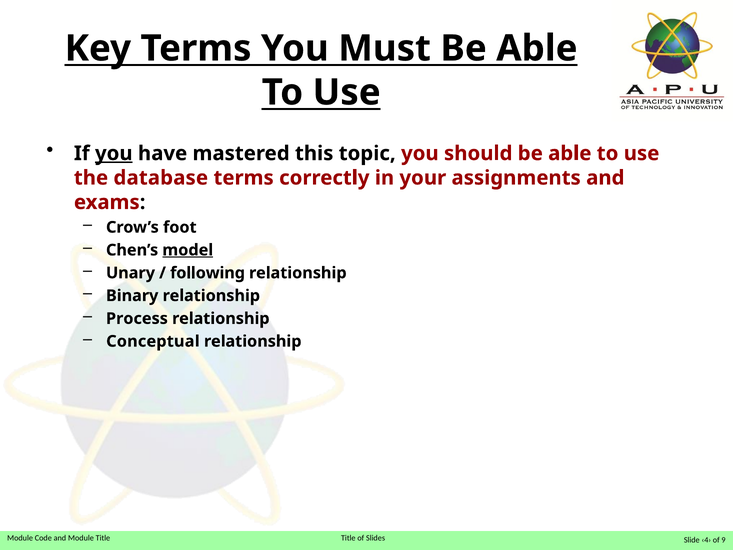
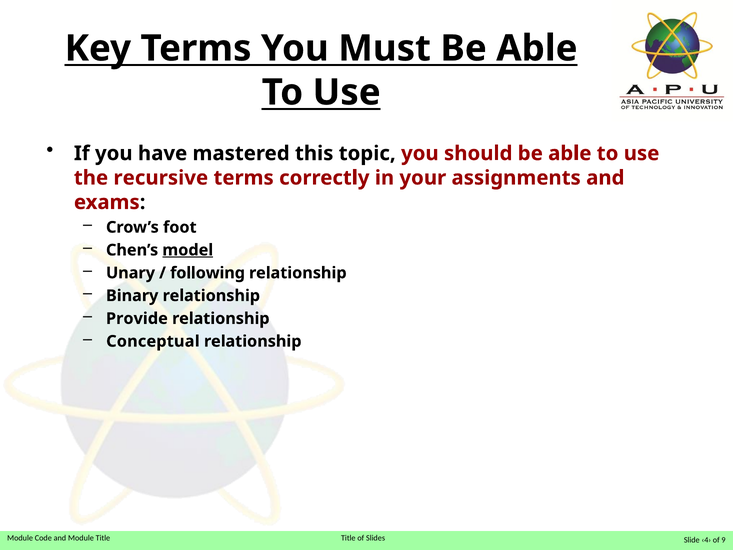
you underline: present -> none (114, 153)
database: database -> recursive (161, 178)
Process: Process -> Provide (137, 318)
